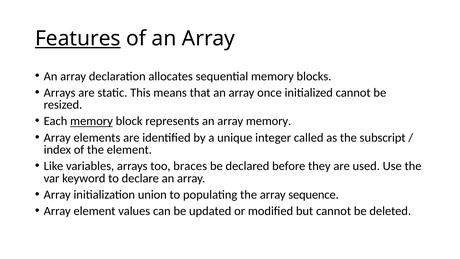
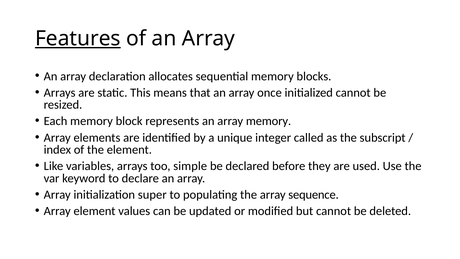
memory underline: present -> none (91, 121)
braces: braces -> simple (190, 166)
union: union -> super (152, 195)
